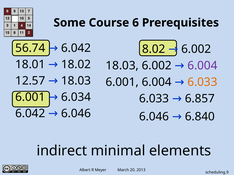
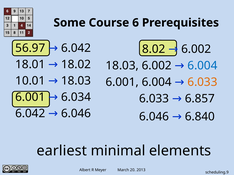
56.74: 56.74 -> 56.97 (30, 48)
6.004 colour: purple -> blue (202, 66)
12.57: 12.57 -> 10.01 (30, 81)
indirect: indirect -> earliest (62, 151)
